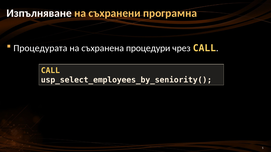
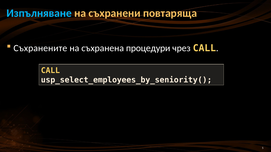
Изпълняване colour: white -> light blue (39, 13)
програмна: програмна -> повтаряща (170, 13)
Процедурата: Процедурата -> Съхранените (40, 48)
